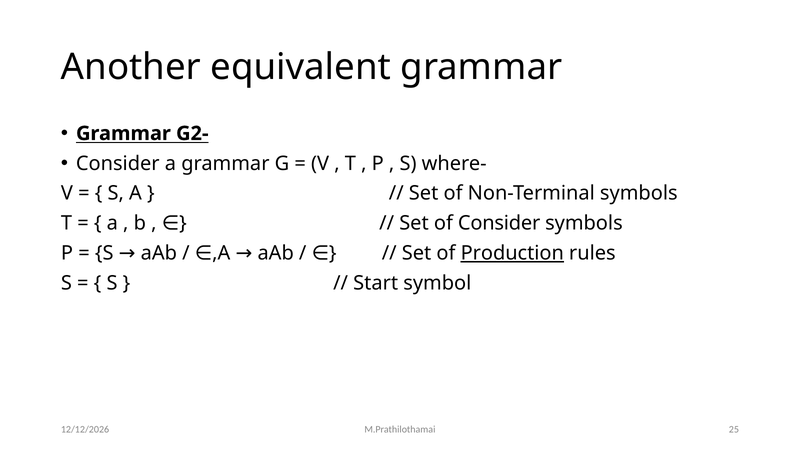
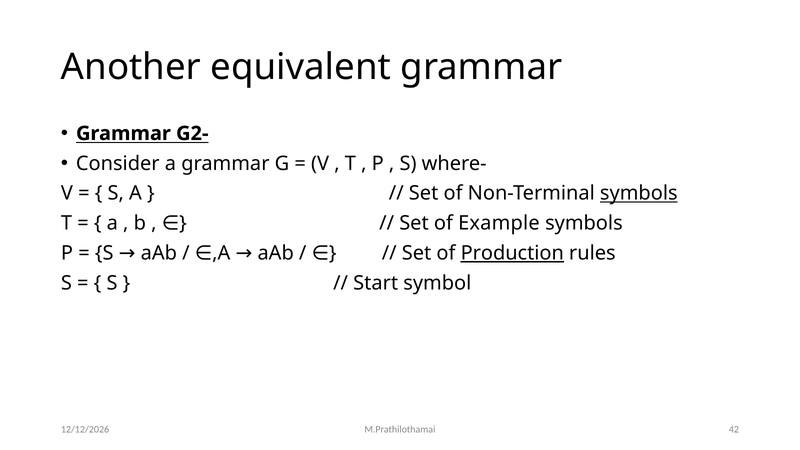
symbols underline: none -> present (639, 193)
of Consider: Consider -> Example (499, 223)
25: 25 -> 42 (734, 430)
